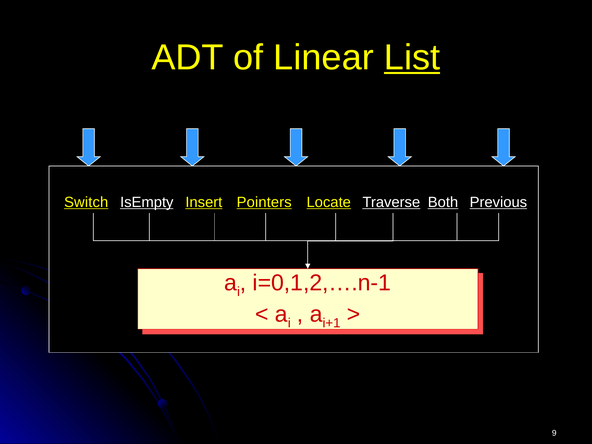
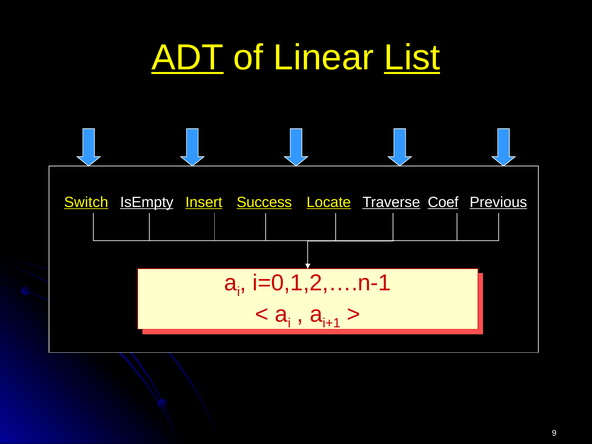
ADT underline: none -> present (188, 57)
Pointers: Pointers -> Success (264, 202)
Both: Both -> Coef (443, 202)
